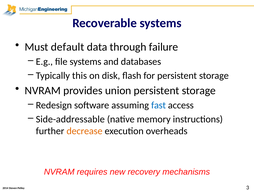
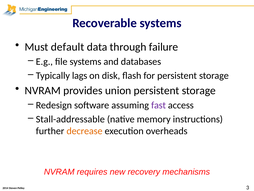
this: this -> lags (80, 75)
fast colour: blue -> purple (159, 105)
Side-addressable: Side-addressable -> Stall-addressable (70, 119)
